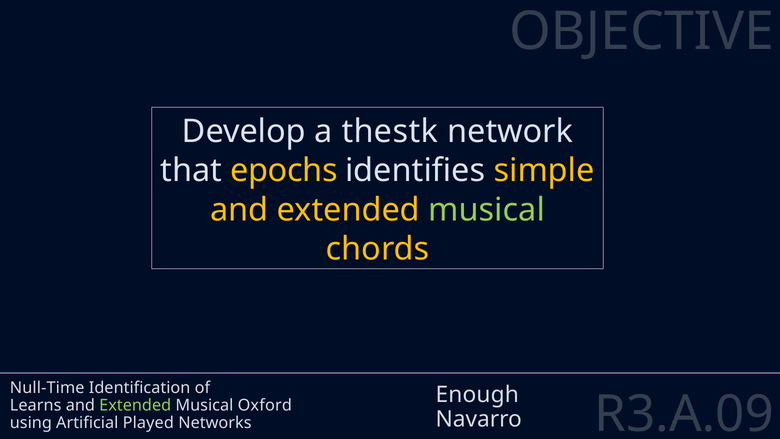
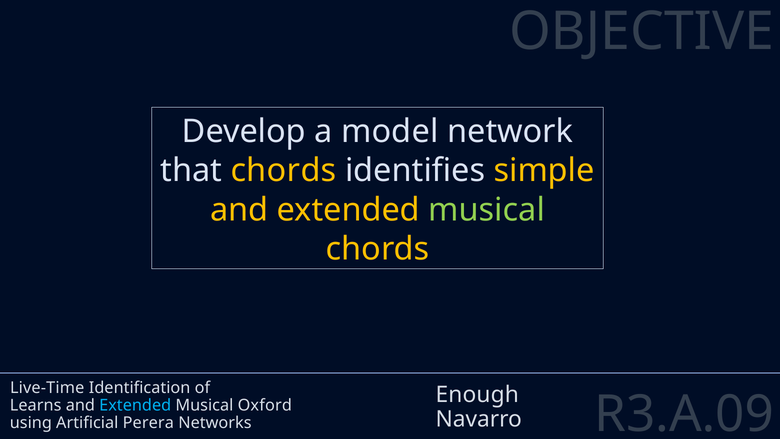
thestk: thestk -> model (390, 132)
that epochs: epochs -> chords (283, 171)
Null-Time: Null-Time -> Live-Time (47, 388)
Extended colour: light green -> light blue (135, 405)
Played: Played -> Perera (148, 423)
